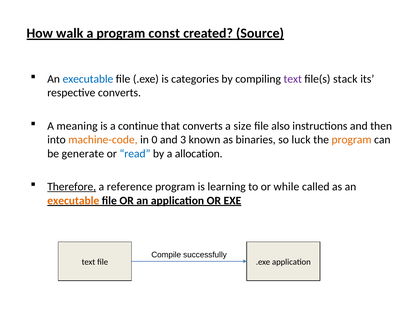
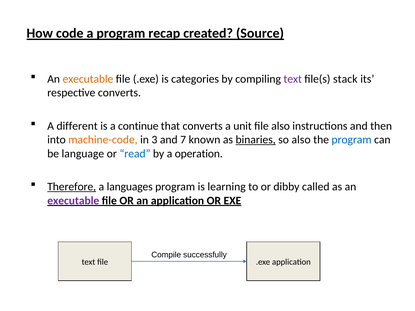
walk: walk -> code (70, 33)
const: const -> recap (164, 33)
executable colour: blue -> orange (88, 79)
meaning: meaning -> different (77, 126)
size: size -> unit (243, 126)
0: 0 -> 3 (154, 140)
3: 3 -> 7 (183, 140)
binaries underline: none -> present (256, 140)
so luck: luck -> also (301, 140)
program colour: orange -> blue (352, 140)
generate: generate -> language (83, 154)
allocation: allocation -> operation (199, 154)
reference: reference -> languages (130, 187)
while: while -> dibby (286, 187)
executable colour: orange -> purple (73, 201)
